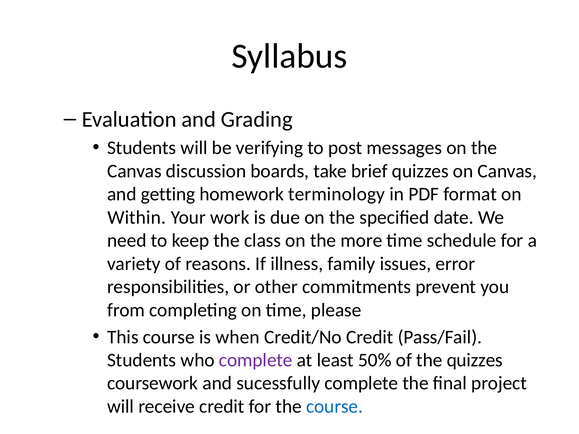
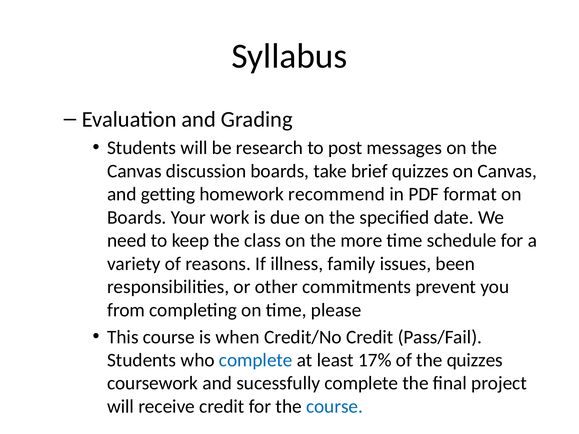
verifying: verifying -> research (270, 148)
terminology: terminology -> recommend (337, 194)
Within: Within -> Boards (137, 218)
error: error -> been (455, 264)
complete colour: purple -> blue (256, 360)
50%: 50% -> 17% (375, 360)
